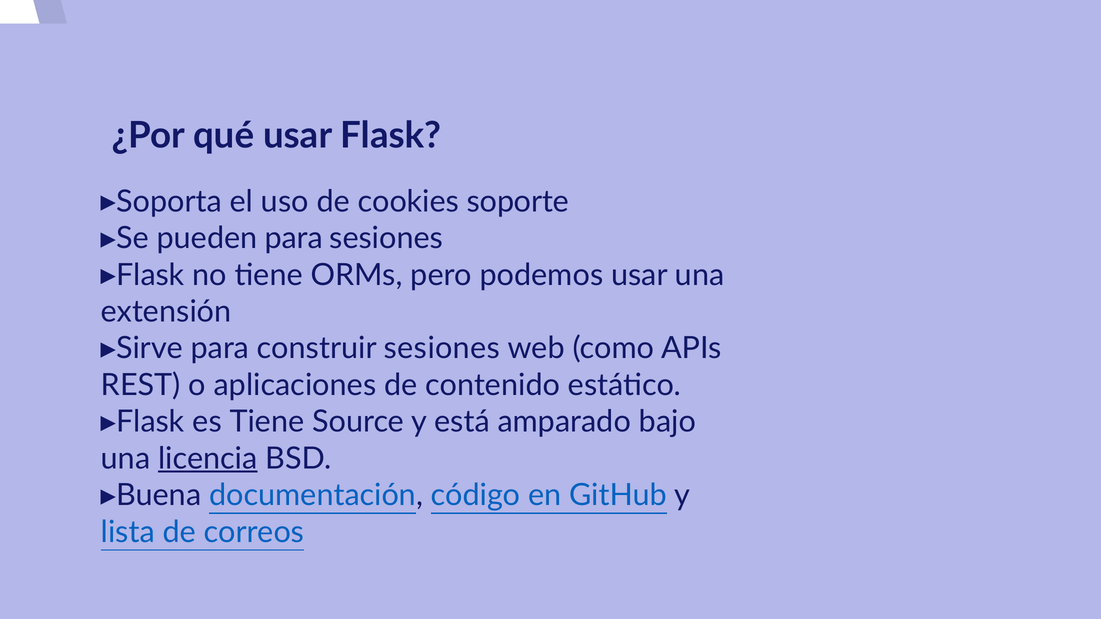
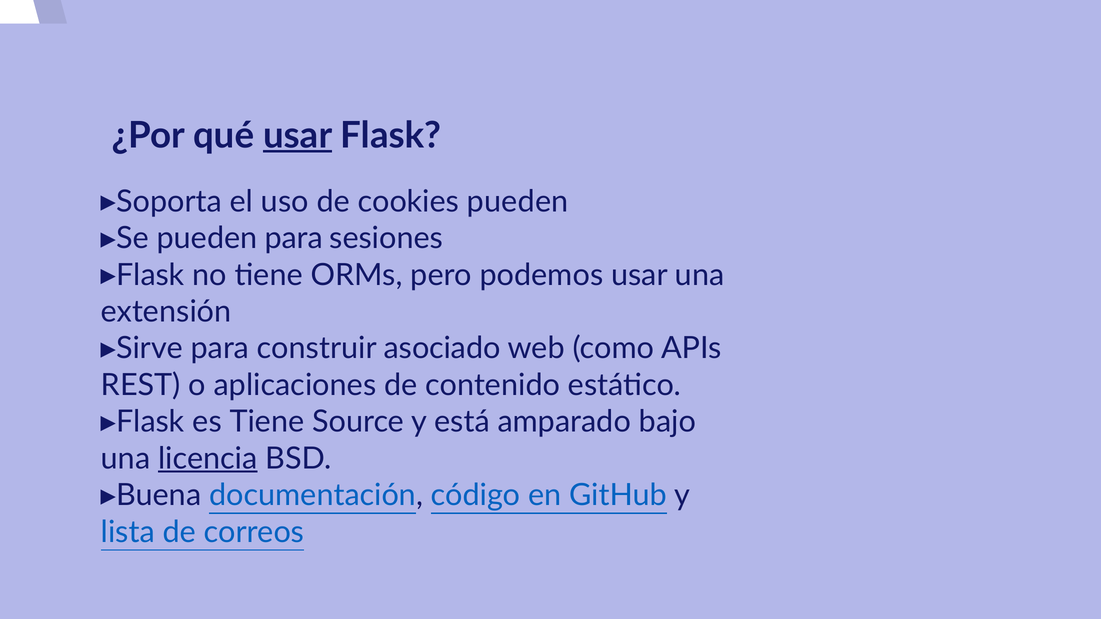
usar underline: none -> present (298, 136)
cookies soporte: soporte -> pueden (518, 202)
construir sesiones: sesiones -> asociado (442, 349)
